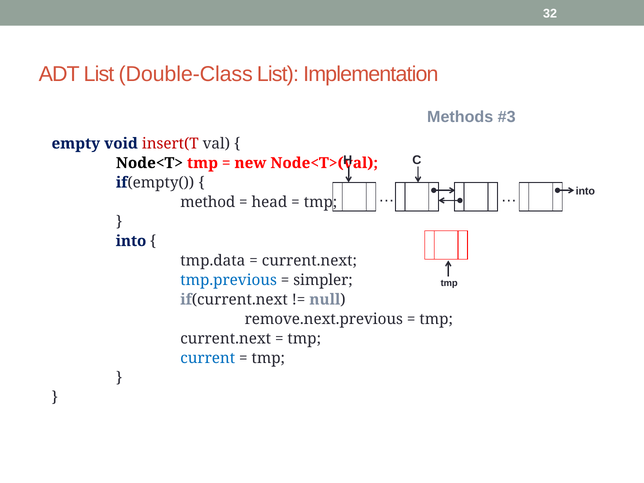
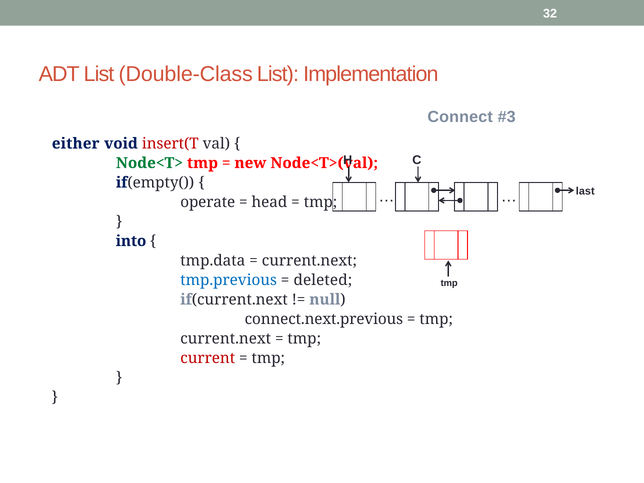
Methods: Methods -> Connect (460, 117)
empty: empty -> either (76, 144)
Node<T> colour: black -> green (149, 163)
into: into -> last (585, 191)
method: method -> operate (208, 202)
simpler: simpler -> deleted (323, 280)
remove.next.previous: remove.next.previous -> connect.next.previous (324, 319)
current colour: blue -> red (208, 358)
